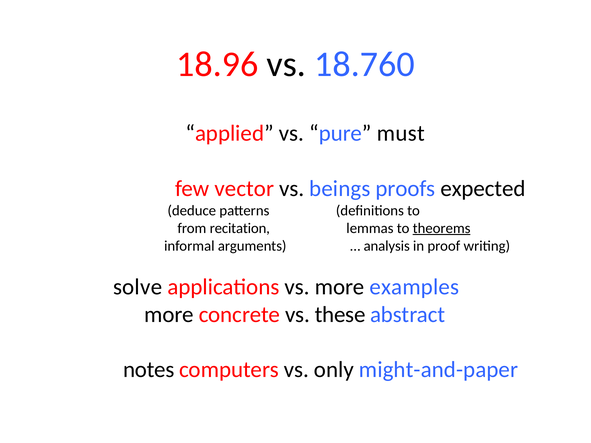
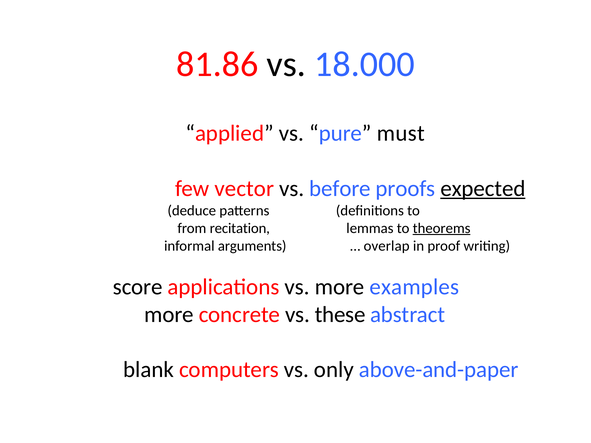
18.96: 18.96 -> 81.86 (217, 64)
18.760: 18.760 -> 18.000 (364, 64)
beings: beings -> before (340, 189)
expected underline: none -> present (483, 189)
analysis: analysis -> overlap (387, 246)
solve: solve -> score (138, 287)
notes: notes -> blank (149, 370)
might-and-paper: might-and-paper -> above-and-paper (439, 370)
